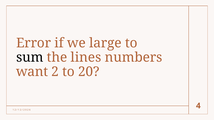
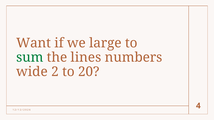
Error: Error -> Want (34, 43)
sum colour: black -> green (30, 58)
want: want -> wide (32, 72)
